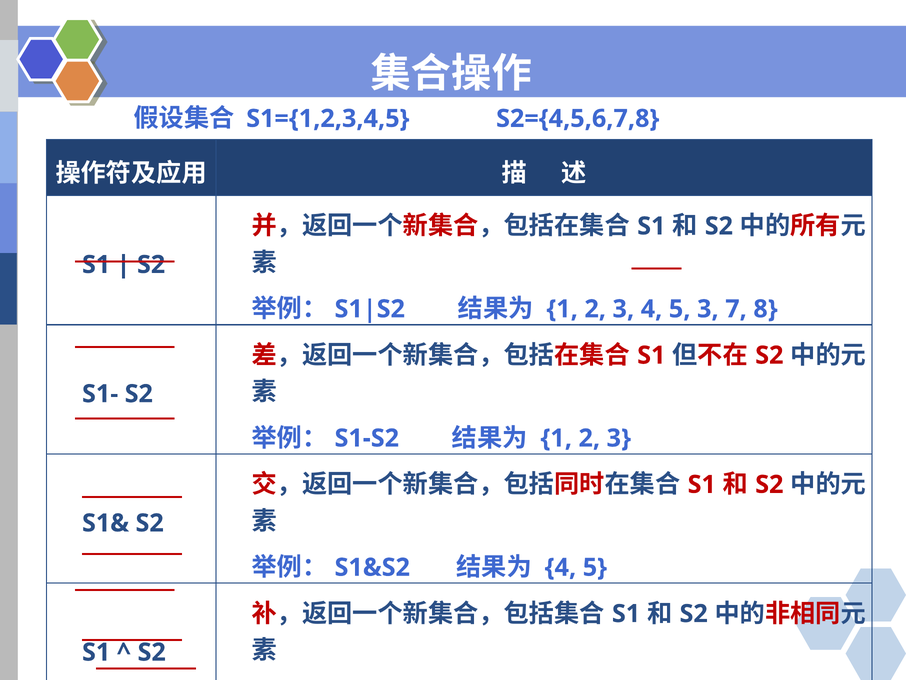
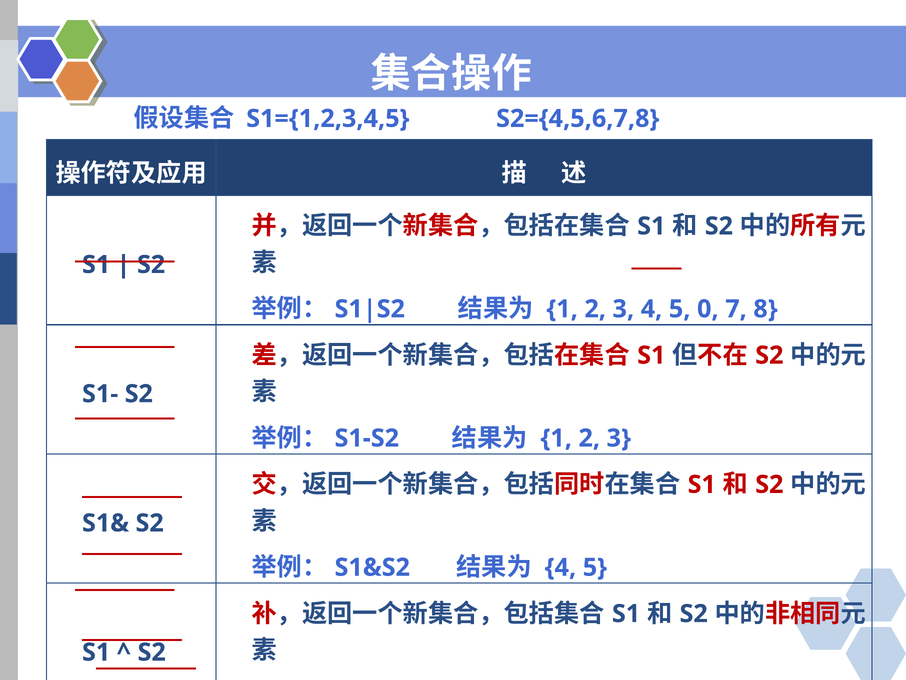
5 3: 3 -> 0 (708, 309)
